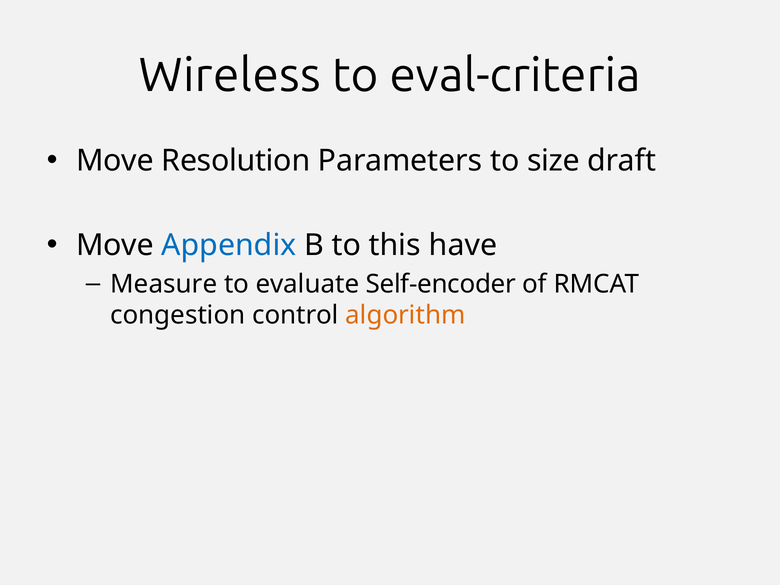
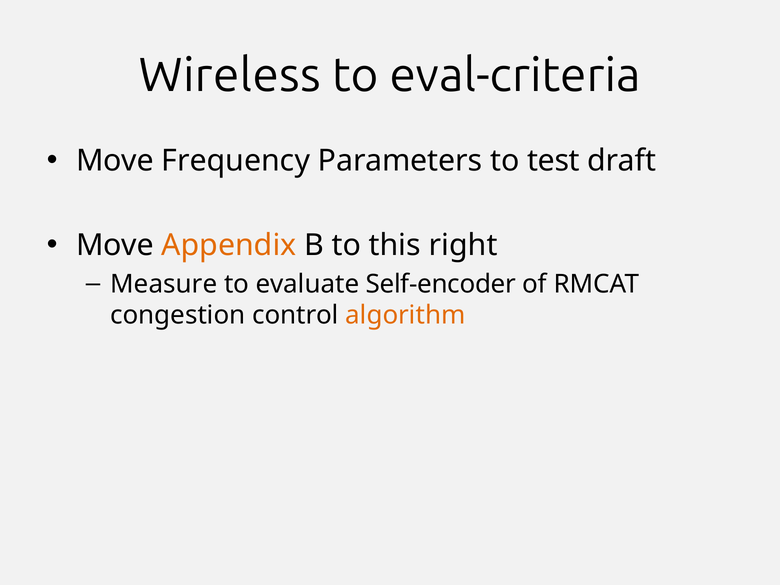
Resolution: Resolution -> Frequency (236, 161)
size: size -> test (554, 161)
Appendix colour: blue -> orange (229, 245)
have: have -> right (463, 245)
